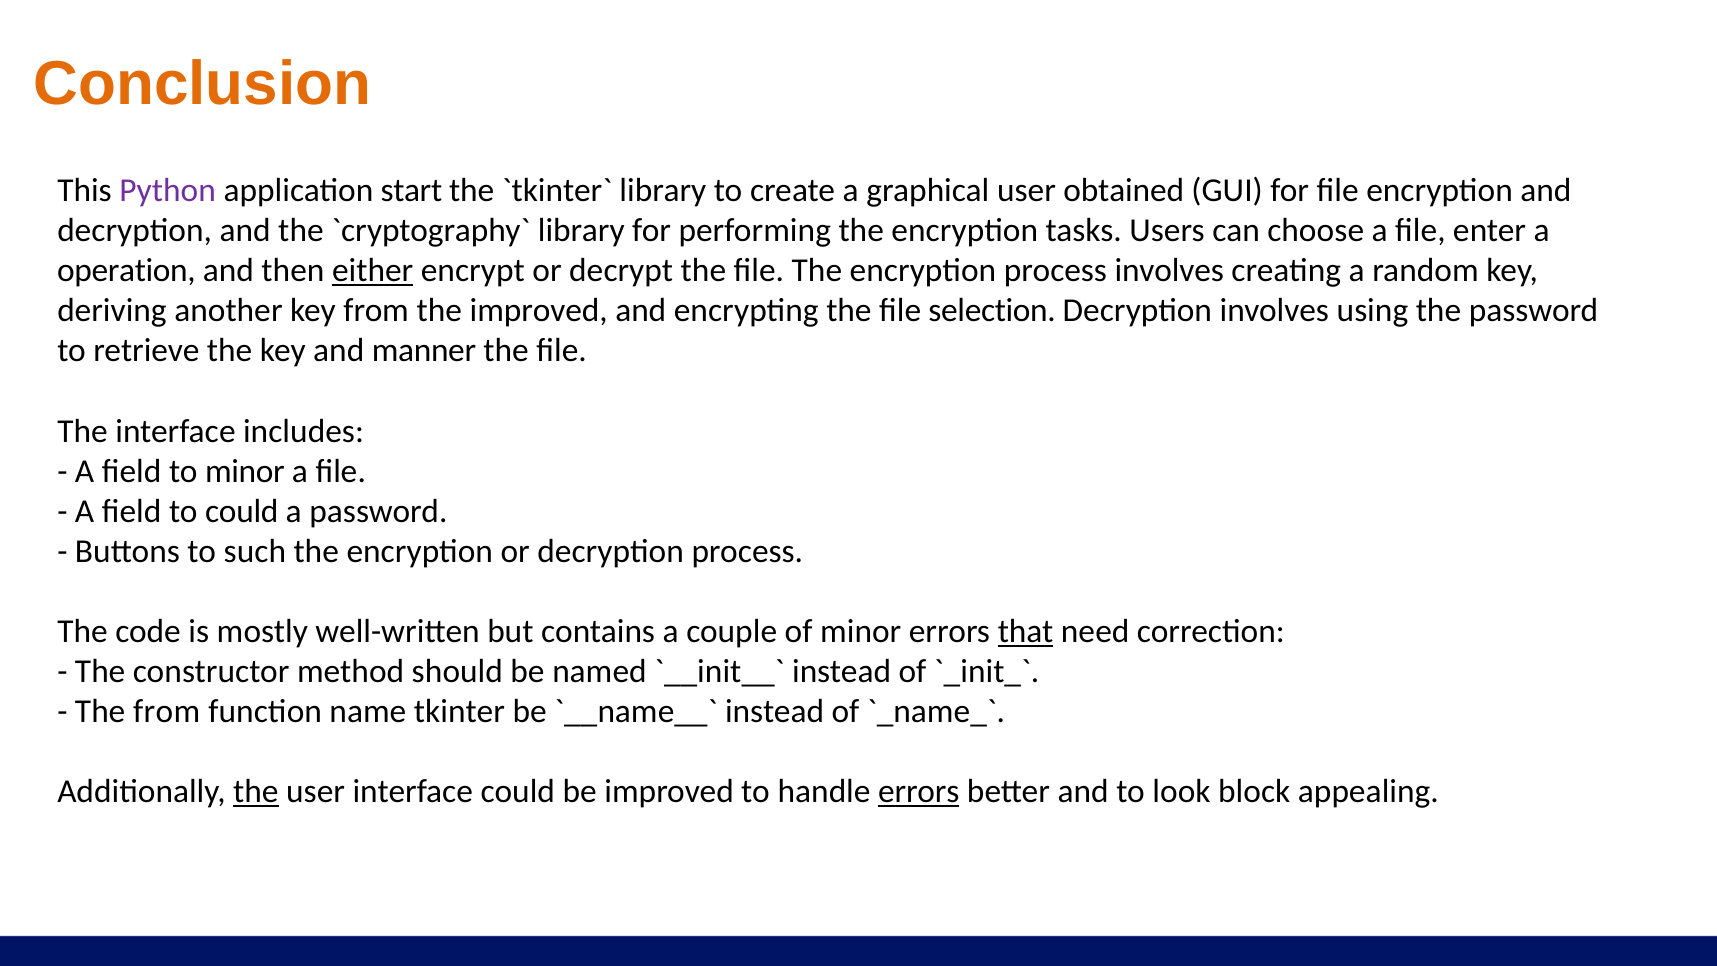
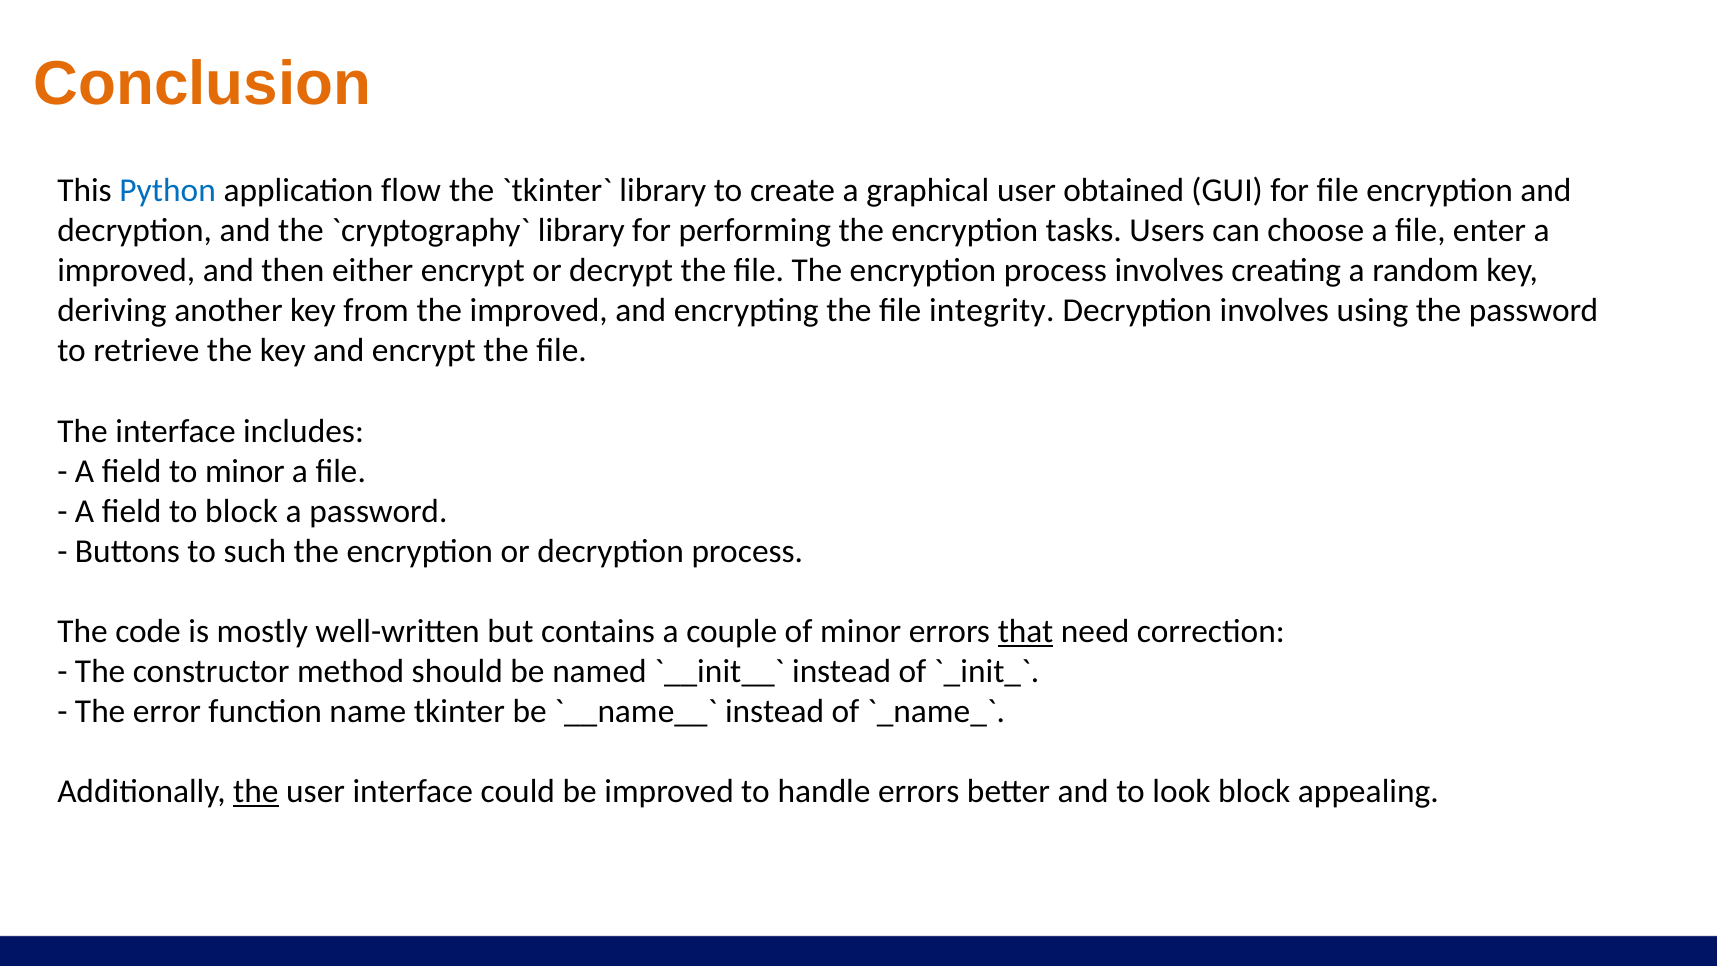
Python colour: purple -> blue (168, 190)
start: start -> flow (411, 190)
operation: operation -> improved (126, 271)
either underline: present -> none (373, 271)
selection: selection -> integrity (992, 311)
and manner: manner -> encrypt (424, 351)
to could: could -> block (242, 511)
The from: from -> error (167, 712)
errors underline: present -> none (919, 792)
